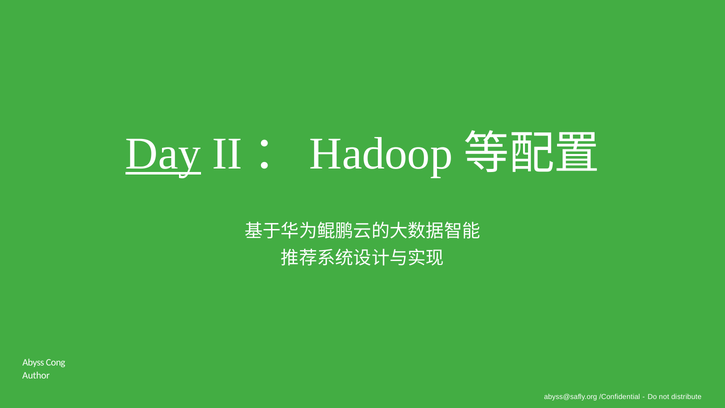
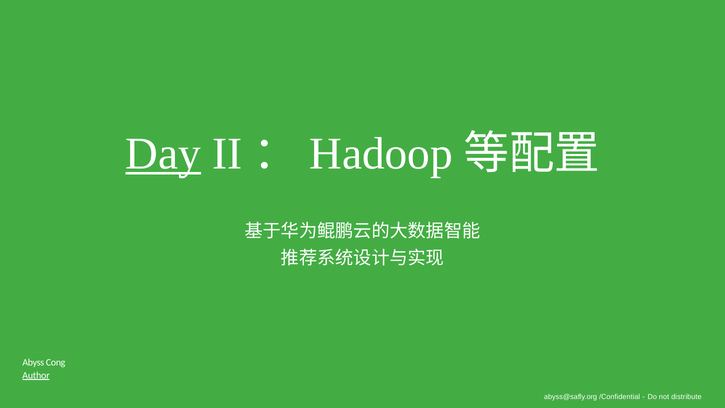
Author underline: none -> present (36, 375)
